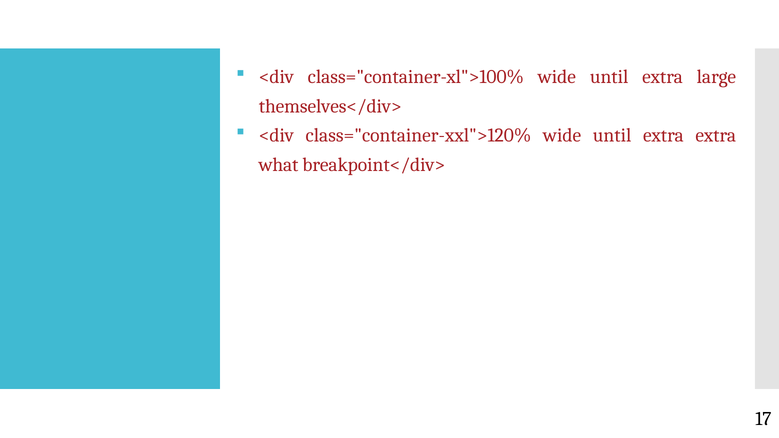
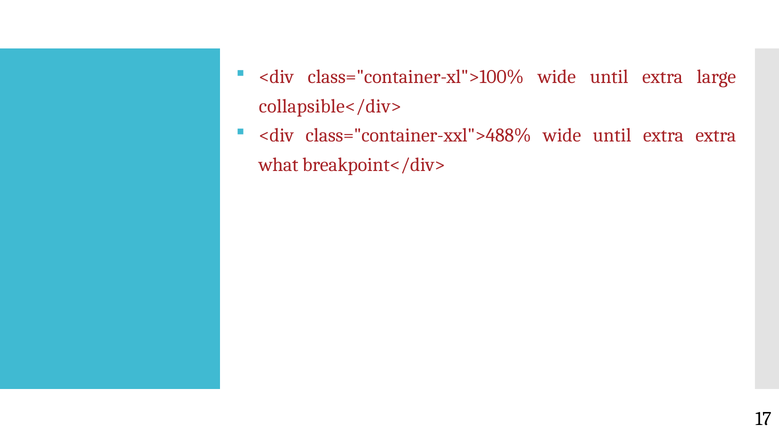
themselves</div>: themselves</div> -> collapsible</div> (330, 106)
class="container-xxl">120%: class="container-xxl">120% -> class="container-xxl">488% (418, 135)
